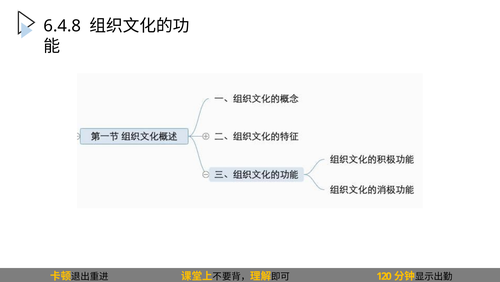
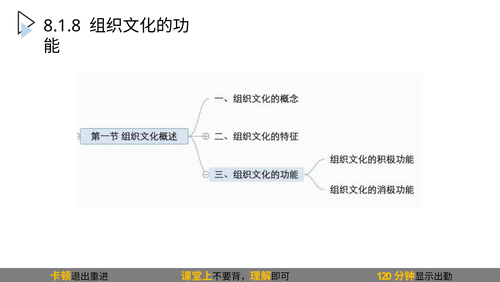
6.4.8: 6.4.8 -> 8.1.8 (62, 26)
